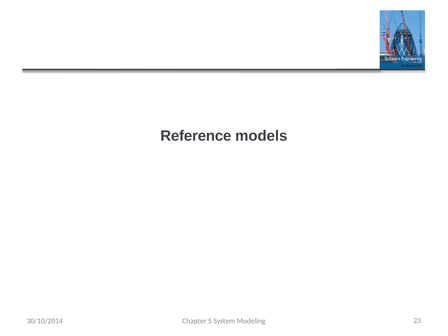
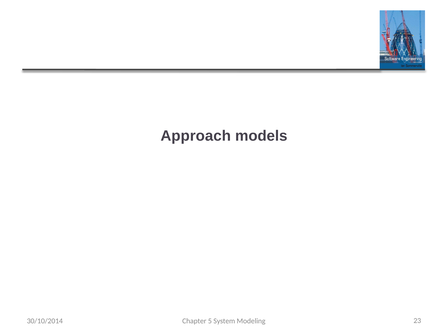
Reference: Reference -> Approach (196, 136)
